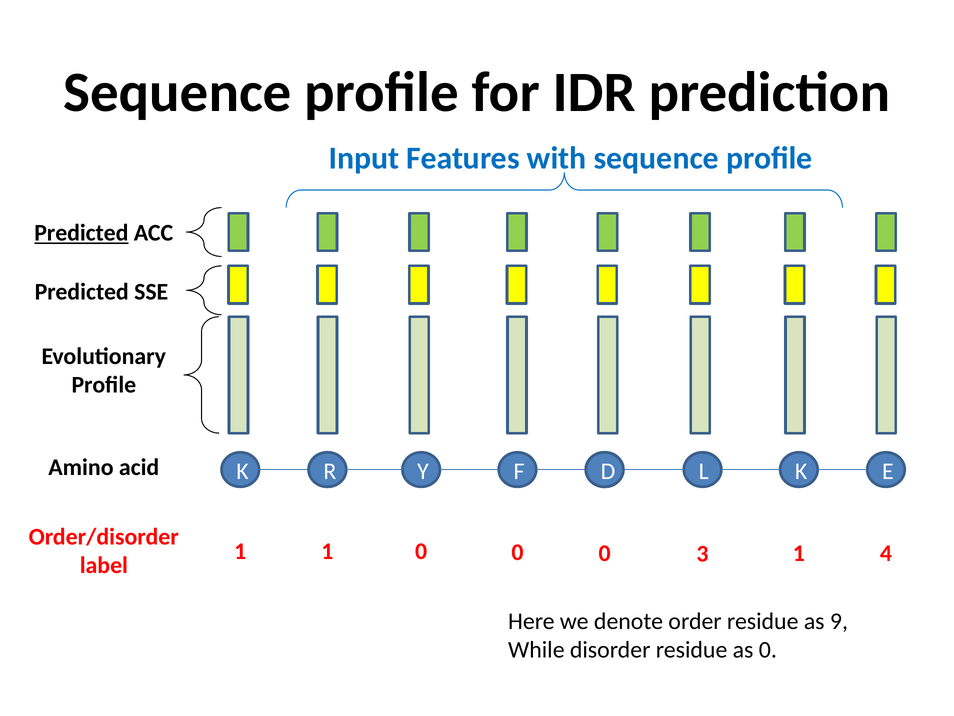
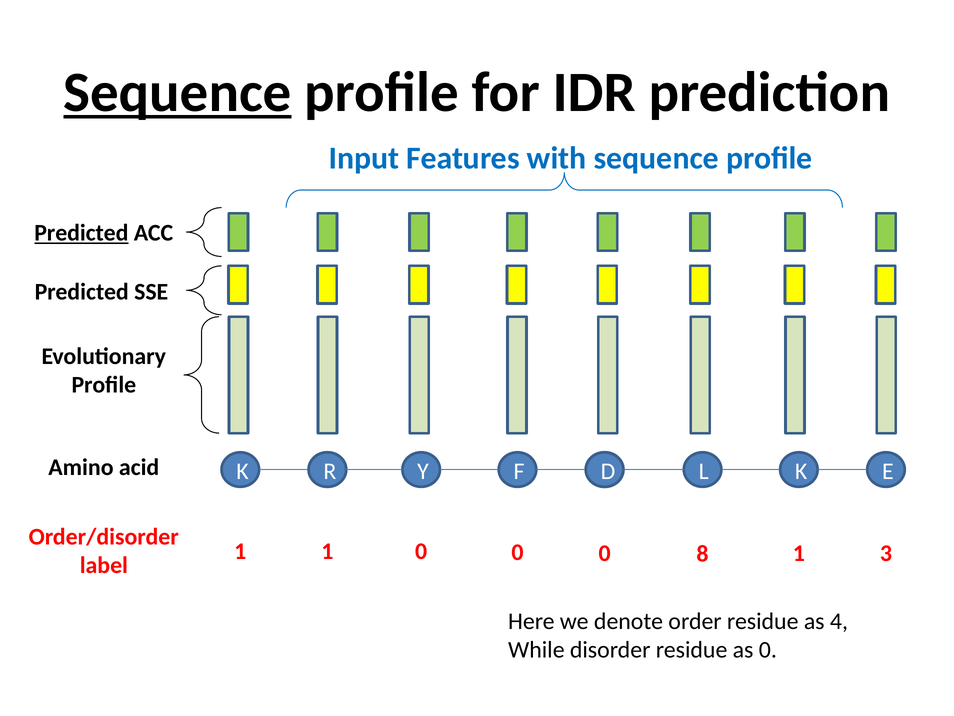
Sequence underline: none -> present (177, 92)
3: 3 -> 8 (703, 554)
4: 4 -> 3 (886, 553)
9: 9 -> 4 (839, 621)
